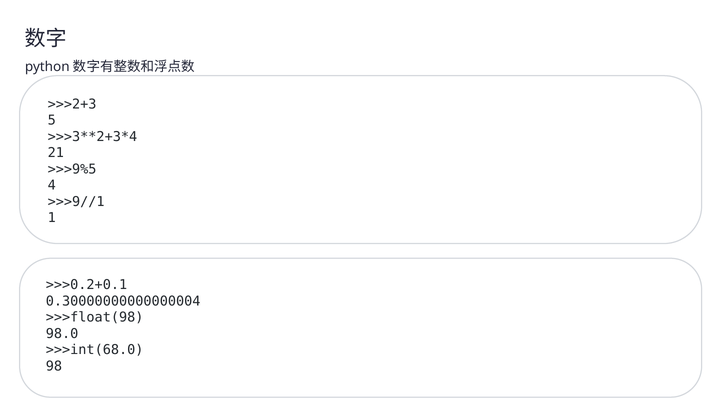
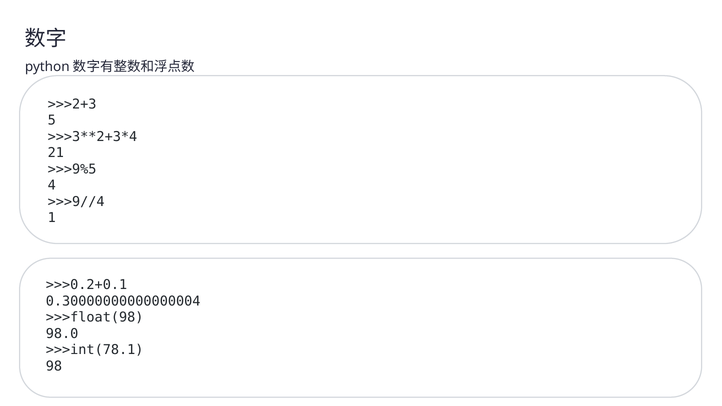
>>>9//1: >>>9//1 -> >>>9//4 (76, 202)
>>>int(68.0: >>>int(68.0 -> >>>int(78.1 (95, 350)
